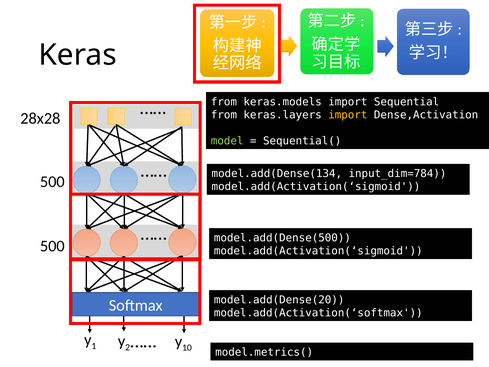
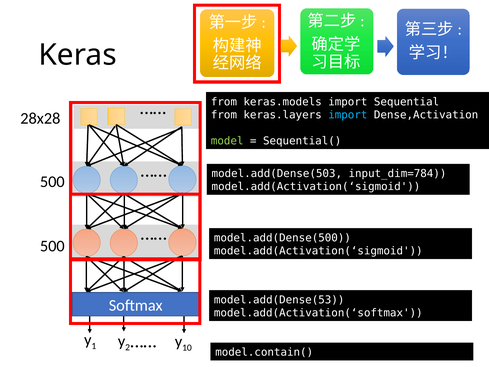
import colour: yellow -> light blue (348, 115)
model.add(Dense(134: model.add(Dense(134 -> model.add(Dense(503 (277, 173)
model.add(Dense(20: model.add(Dense(20 -> model.add(Dense(53 (279, 300)
model.metrics(: model.metrics( -> model.contain( (264, 352)
